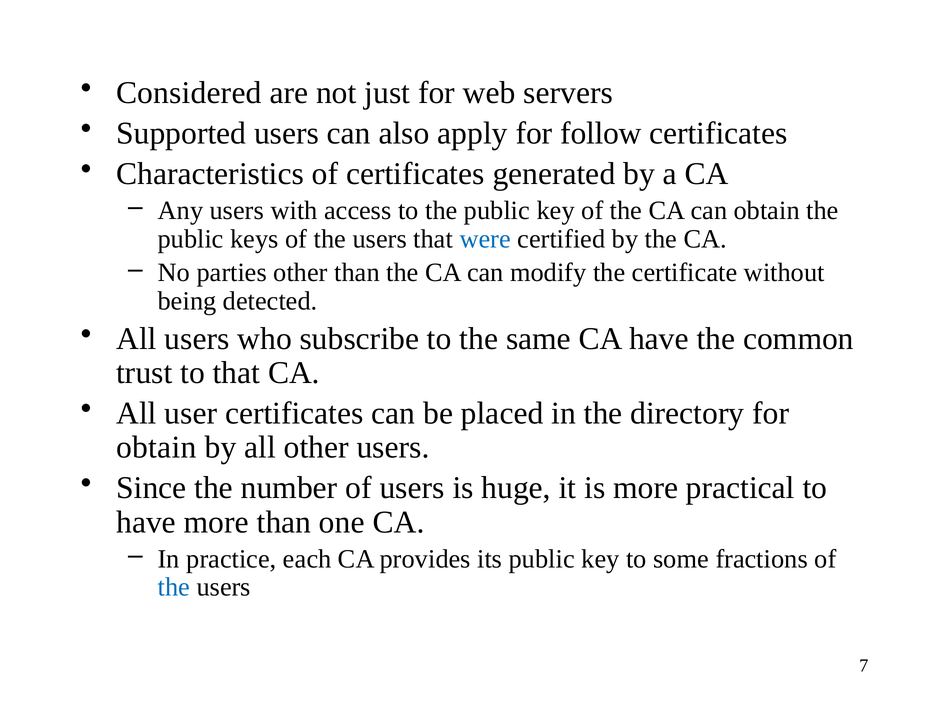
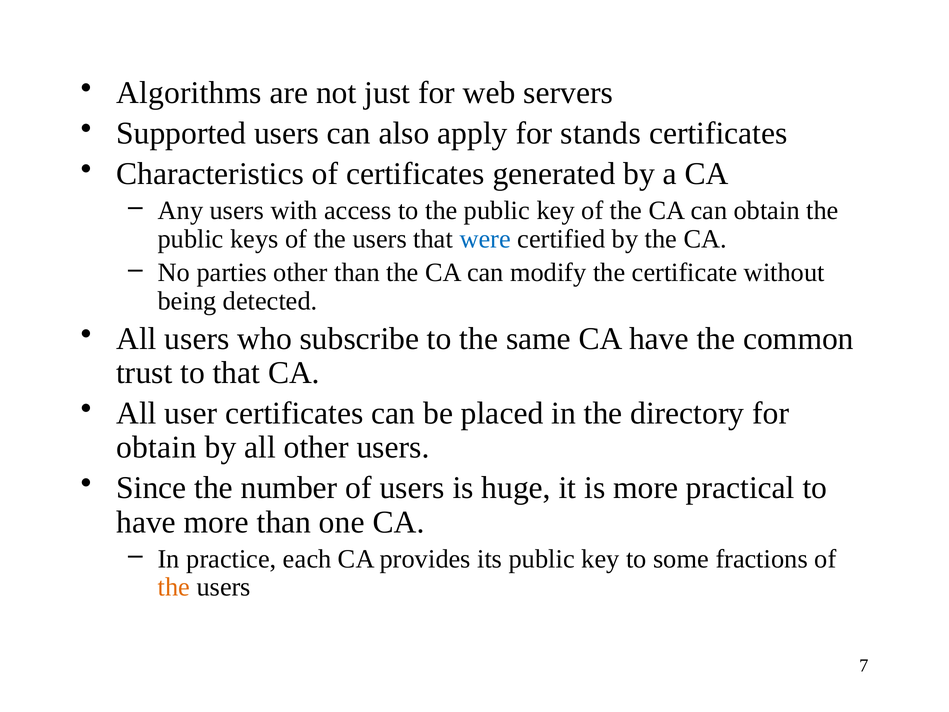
Considered: Considered -> Algorithms (189, 93)
follow: follow -> stands (601, 133)
the colour: blue -> orange (174, 587)
